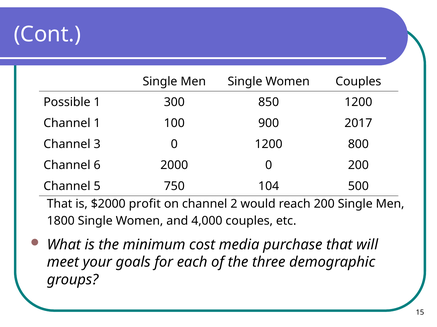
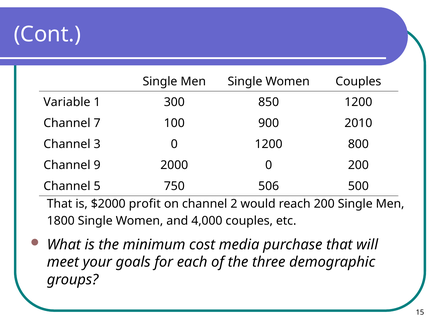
Possible: Possible -> Variable (67, 103)
Channel 1: 1 -> 7 (97, 124)
2017: 2017 -> 2010 (358, 124)
6: 6 -> 9 (97, 166)
104: 104 -> 506 (269, 186)
